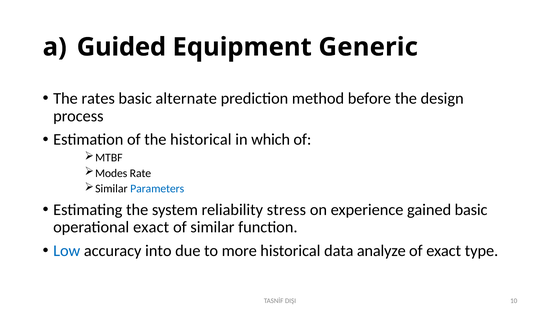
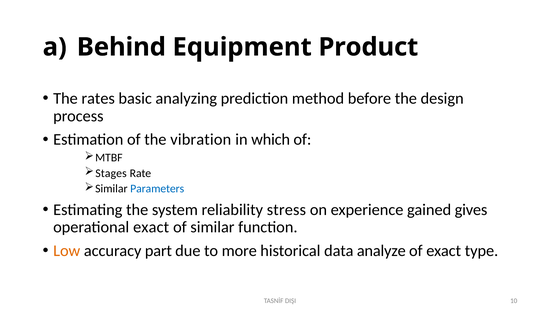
Guided: Guided -> Behind (121, 47)
Generic: Generic -> Product (368, 47)
alternate: alternate -> analyzing (186, 98)
the historical: historical -> vibration (201, 140)
Modes: Modes -> Stages (111, 173)
gained basic: basic -> gives (471, 210)
Low colour: blue -> orange (67, 251)
into: into -> part (158, 251)
